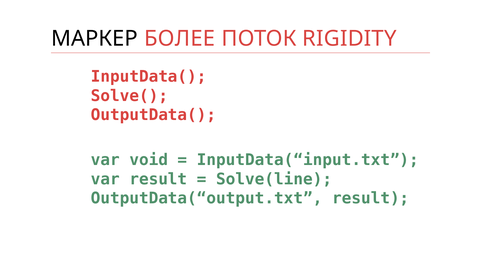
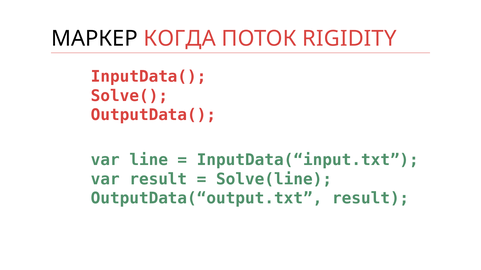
БОЛЕЕ: БОЛЕЕ -> КОГДА (180, 39)
void: void -> line (149, 160)
